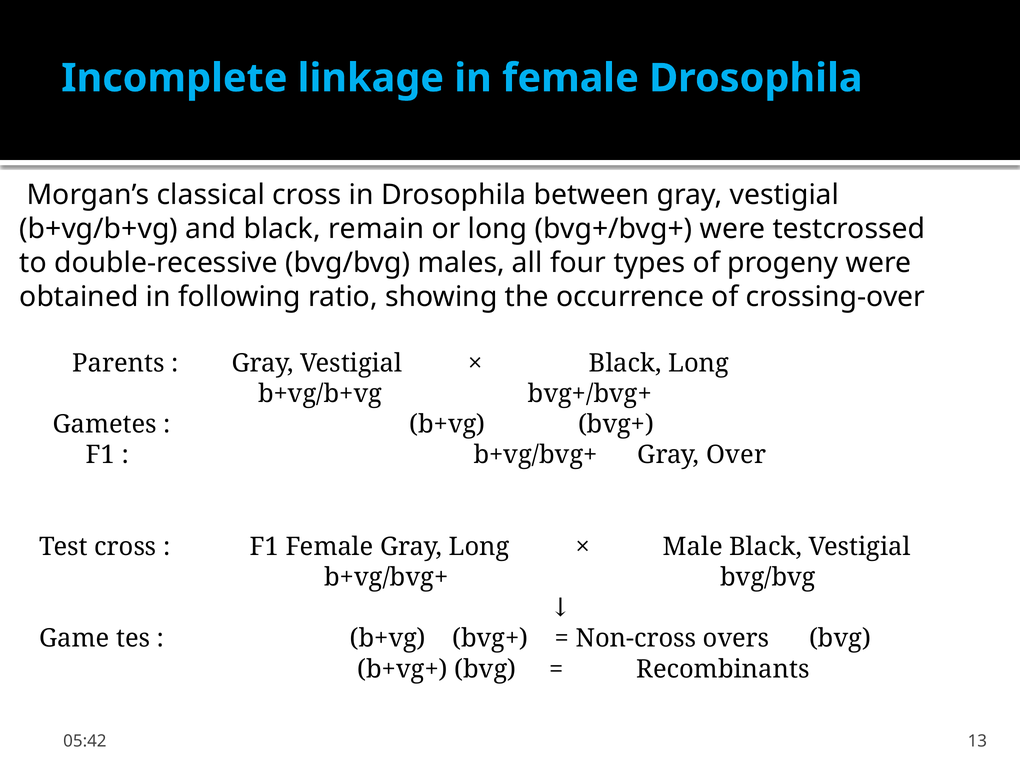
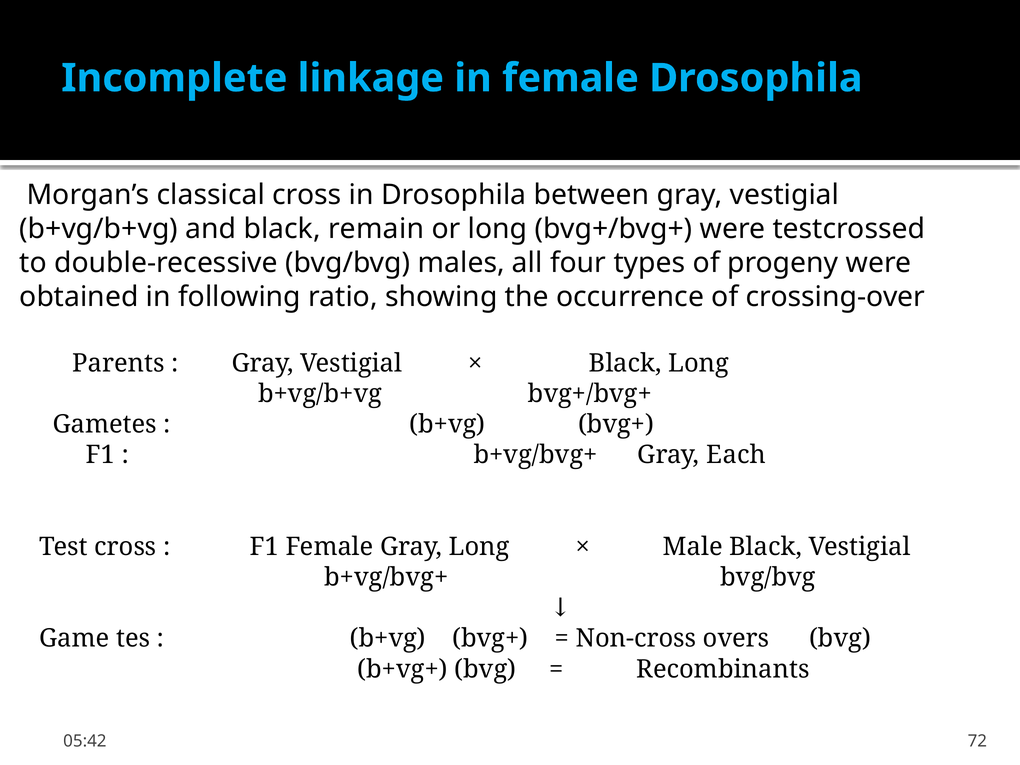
Over: Over -> Each (736, 455)
13: 13 -> 72 (977, 741)
